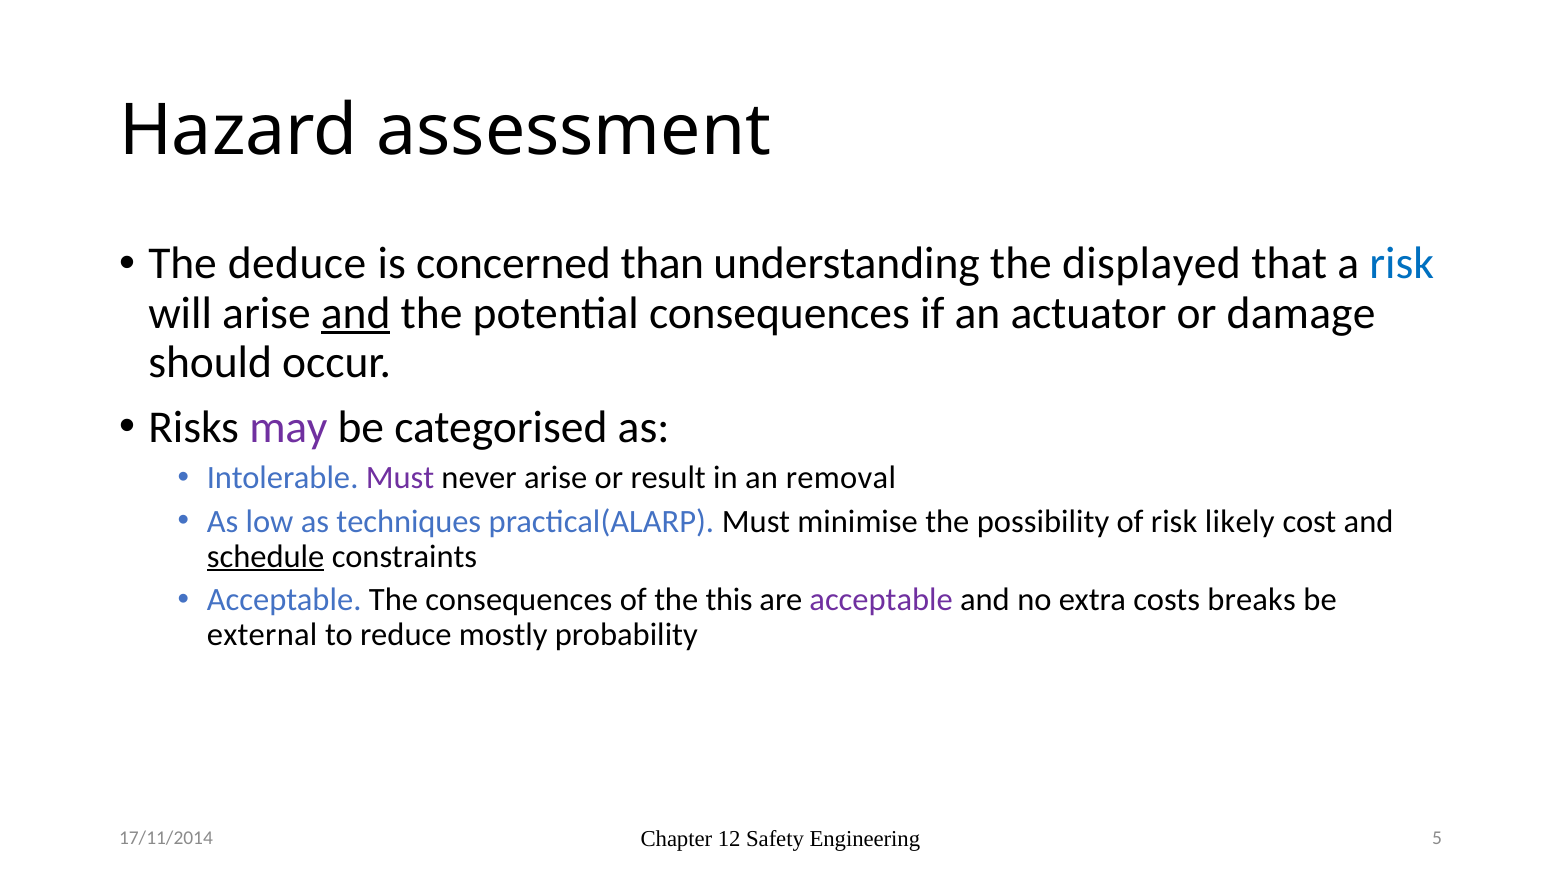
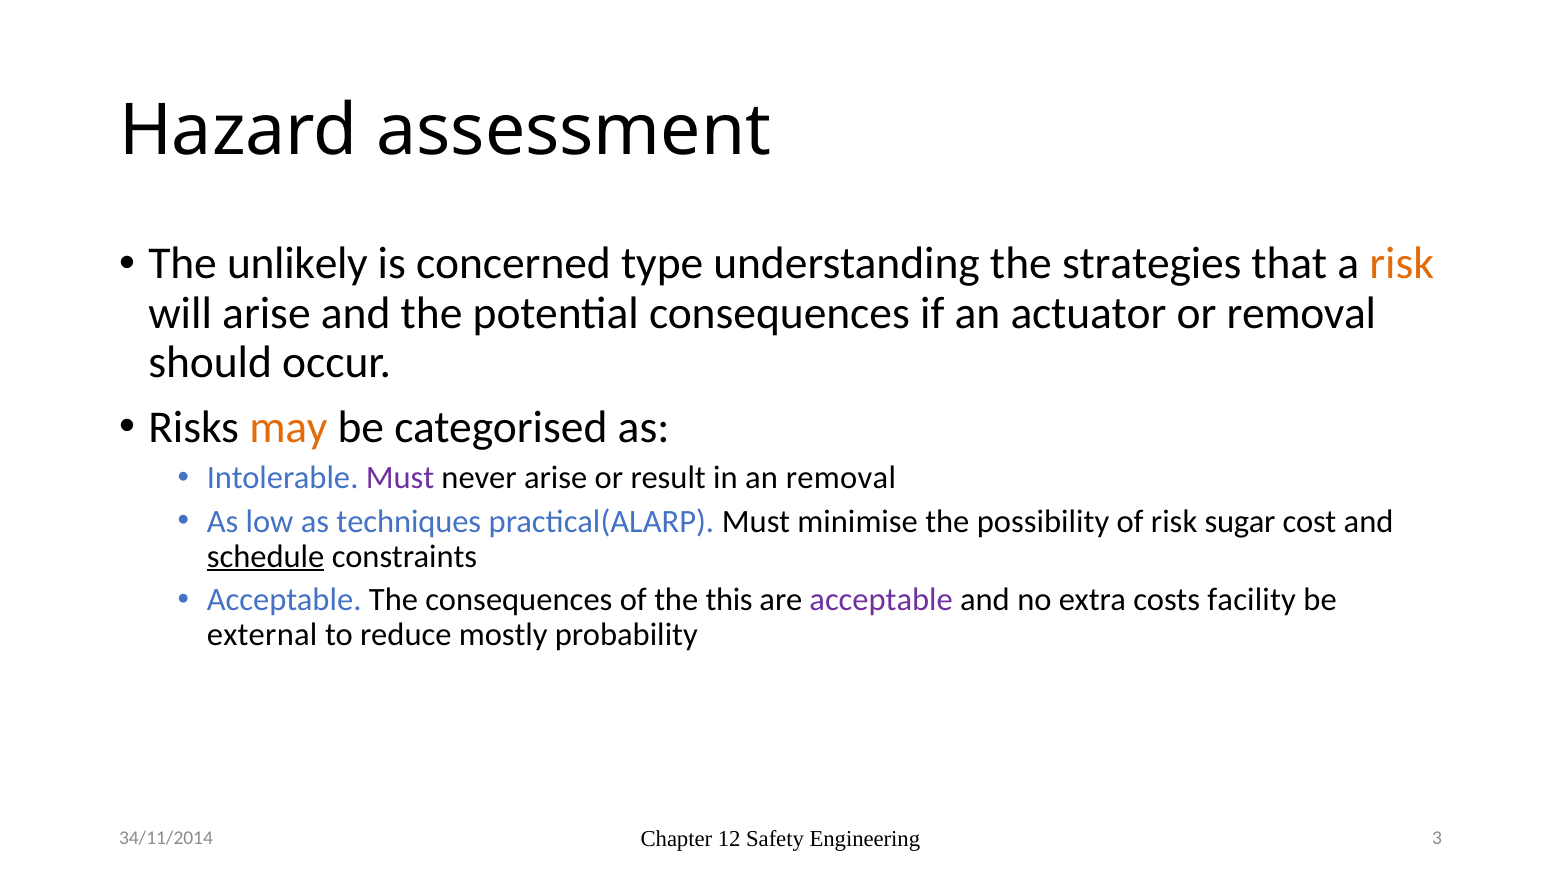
deduce: deduce -> unlikely (297, 264)
than: than -> type (662, 264)
displayed: displayed -> strategies (1152, 264)
risk colour: blue -> orange (1402, 264)
and underline: present -> none (356, 313)
or damage: damage -> removal (1301, 313)
may colour: purple -> orange (288, 428)
likely: likely -> sugar (1240, 521)
breaks: breaks -> facility (1252, 600)
5: 5 -> 3 (1437, 838)
17/11/2014: 17/11/2014 -> 34/11/2014 (166, 839)
